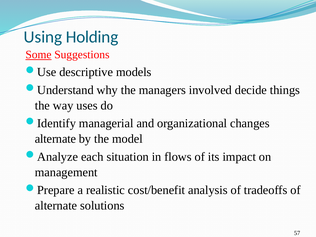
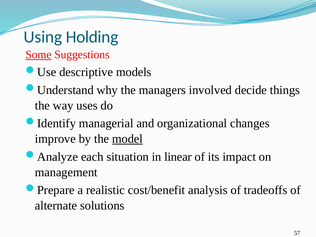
alternate: alternate -> improve (55, 139)
model underline: none -> present (128, 139)
flows: flows -> linear (178, 157)
